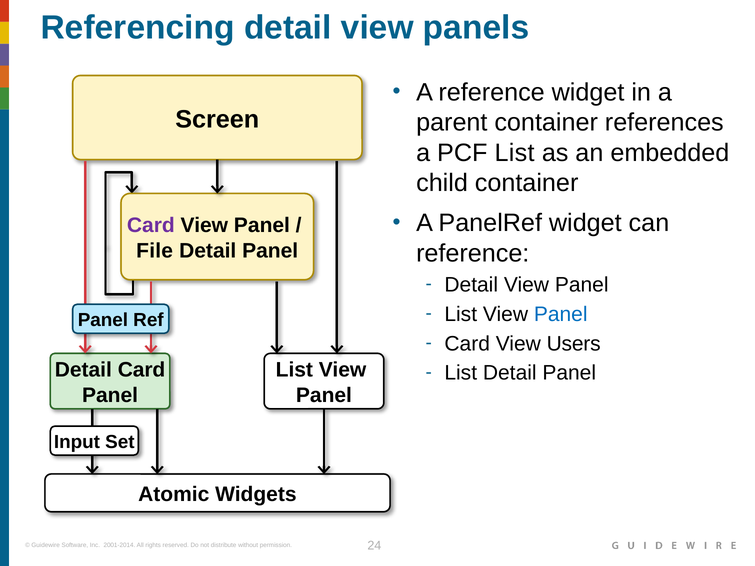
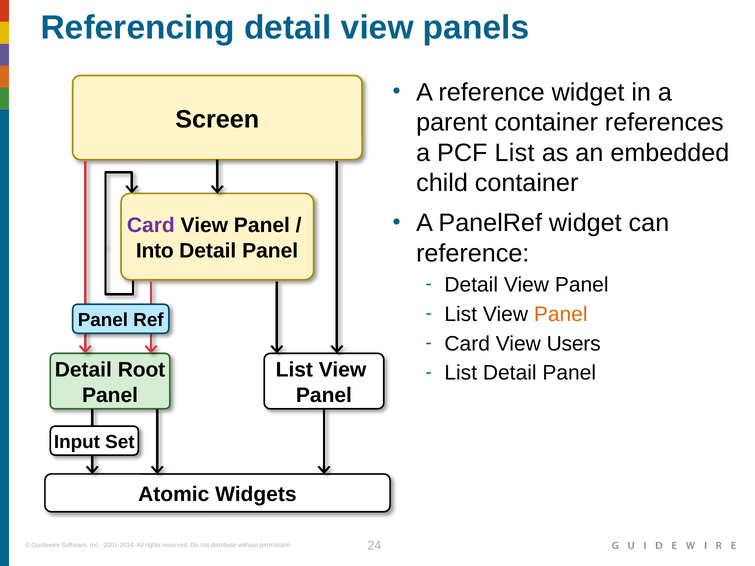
File: File -> Into (155, 251)
Panel colour: blue -> orange (561, 314)
Detail Card: Card -> Root (141, 370)
